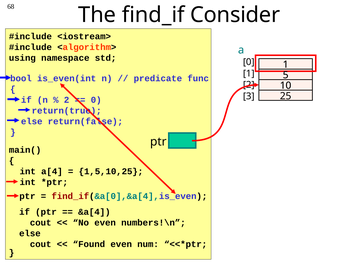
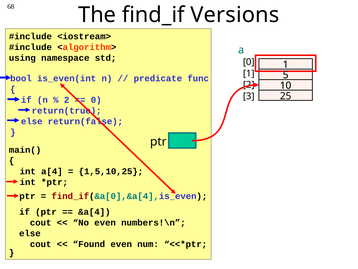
Consider: Consider -> Versions (235, 15)
